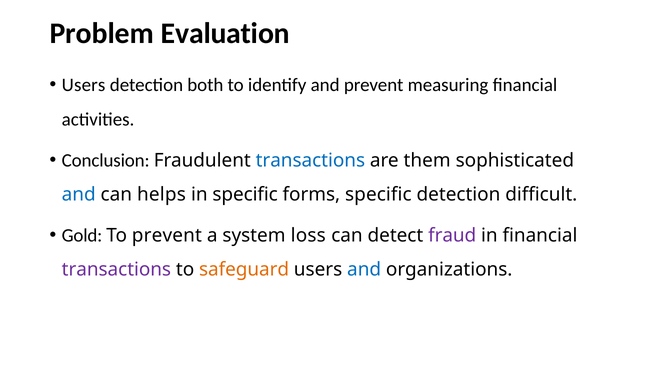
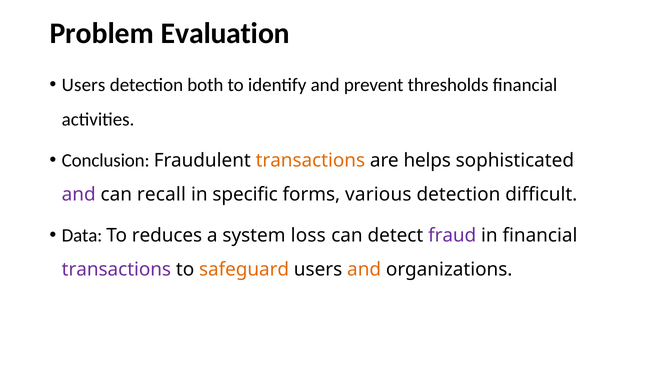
measuring: measuring -> thresholds (448, 85)
transactions colour: blue -> orange (310, 160)
them: them -> helps (427, 160)
and colour: blue -> purple (79, 194)
helps: helps -> recall (161, 194)
forms specific: specific -> various (378, 194)
Gold: Gold -> Data (82, 235)
To prevent: prevent -> reduces (167, 235)
and colour: blue -> orange (364, 269)
